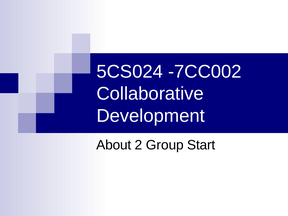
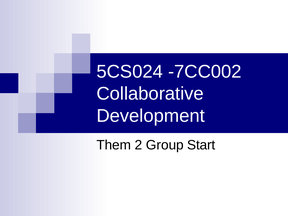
About: About -> Them (114, 145)
